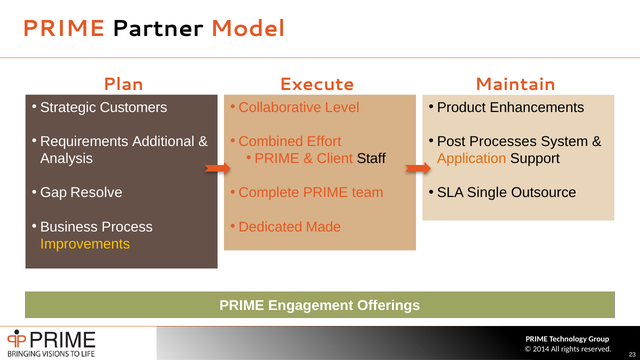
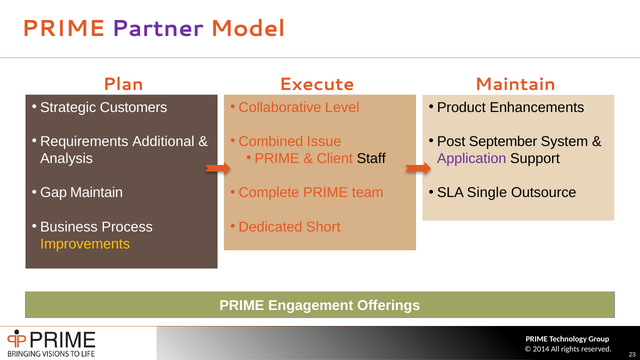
Partner colour: black -> purple (157, 29)
Effort: Effort -> Issue (324, 142)
Processes: Processes -> September (503, 142)
Application colour: orange -> purple (472, 159)
Gap Resolve: Resolve -> Maintain (97, 193)
Made: Made -> Short (323, 227)
